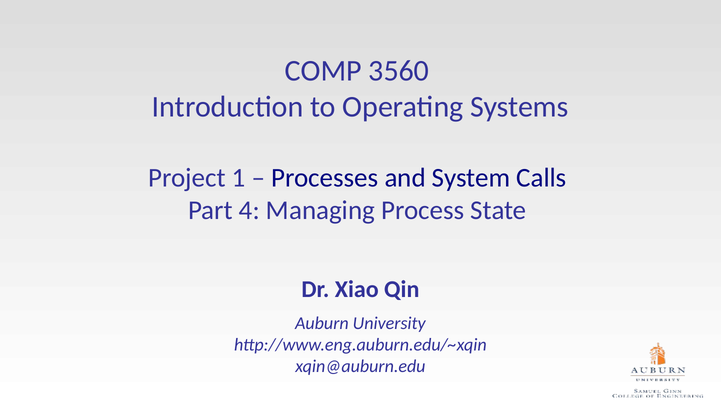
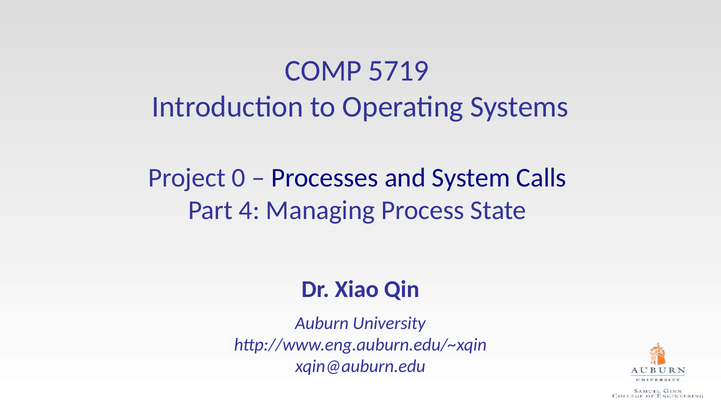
3560: 3560 -> 5719 (399, 71)
1: 1 -> 0 (239, 178)
